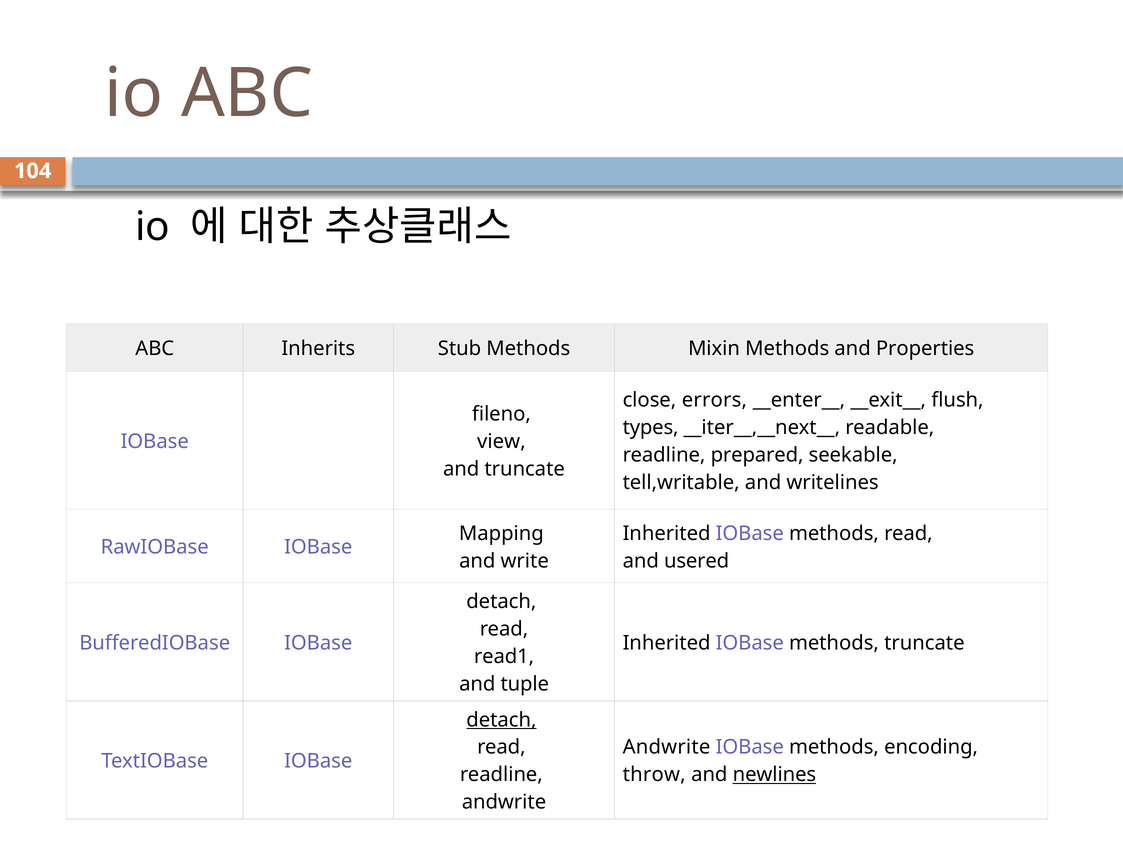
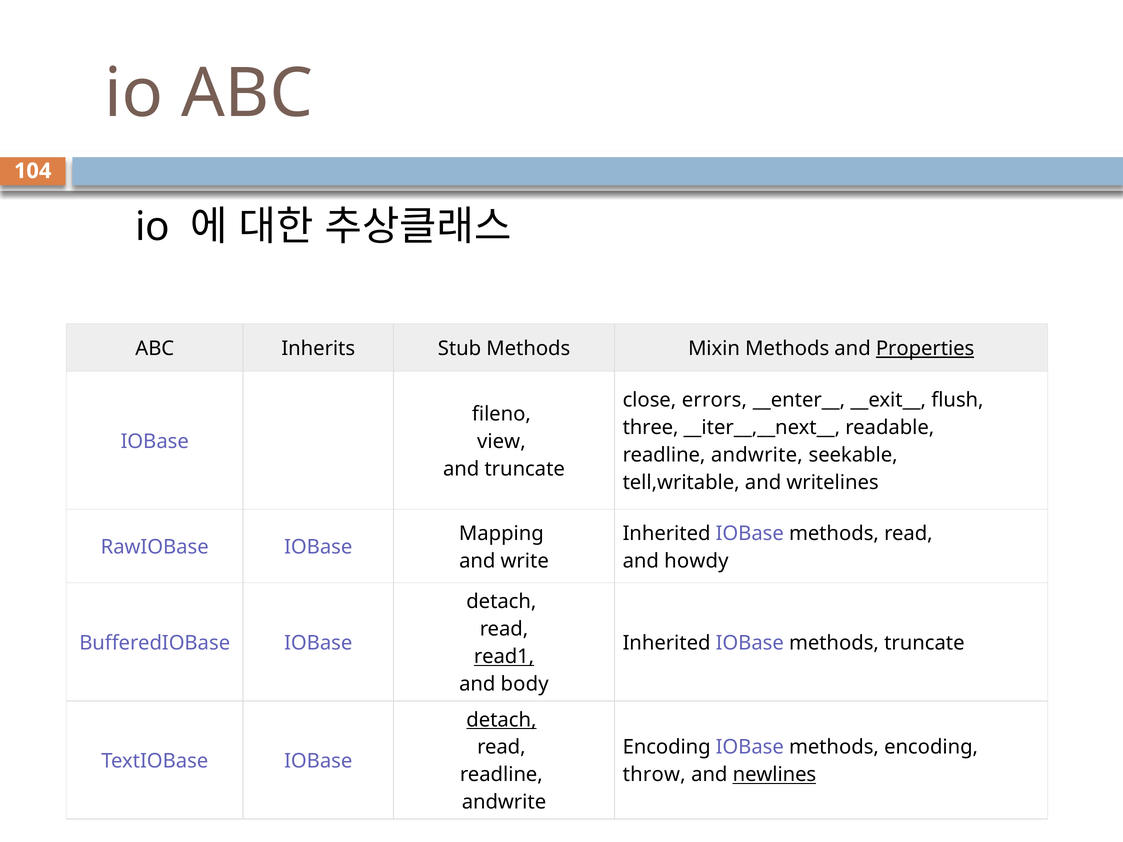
Properties underline: none -> present (925, 349)
types: types -> three (651, 428)
prepared: prepared -> andwrite (757, 455)
usered: usered -> howdy (696, 561)
read1 underline: none -> present (504, 657)
tuple: tuple -> body (525, 684)
Andwrite: Andwrite -> Encoding (667, 748)
